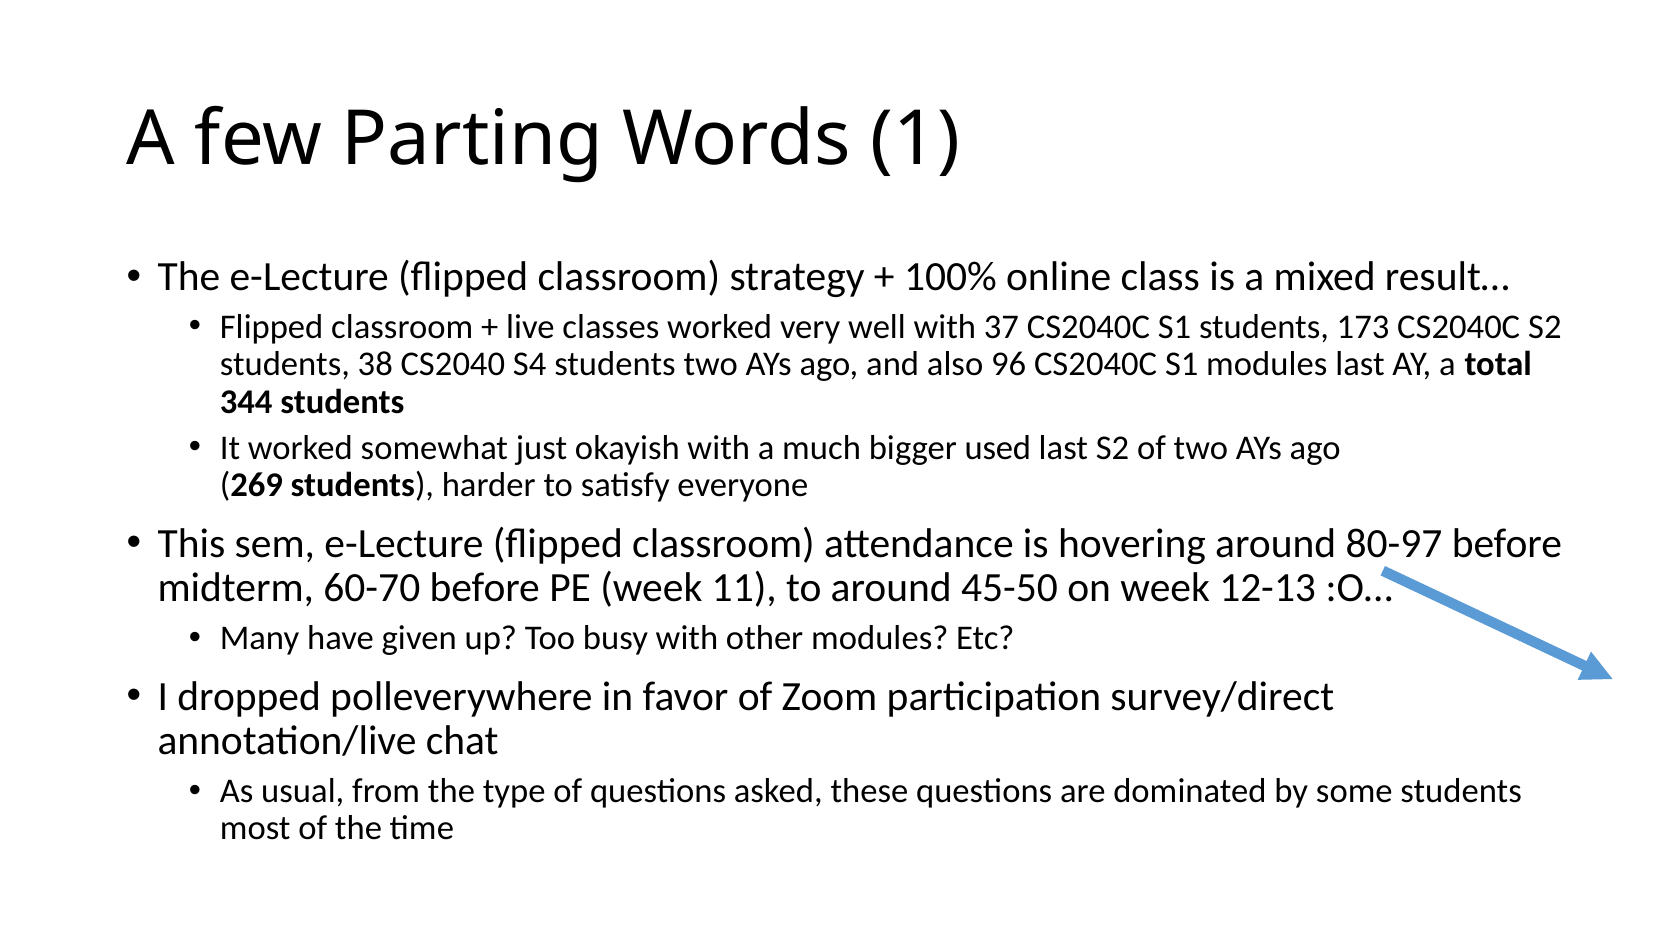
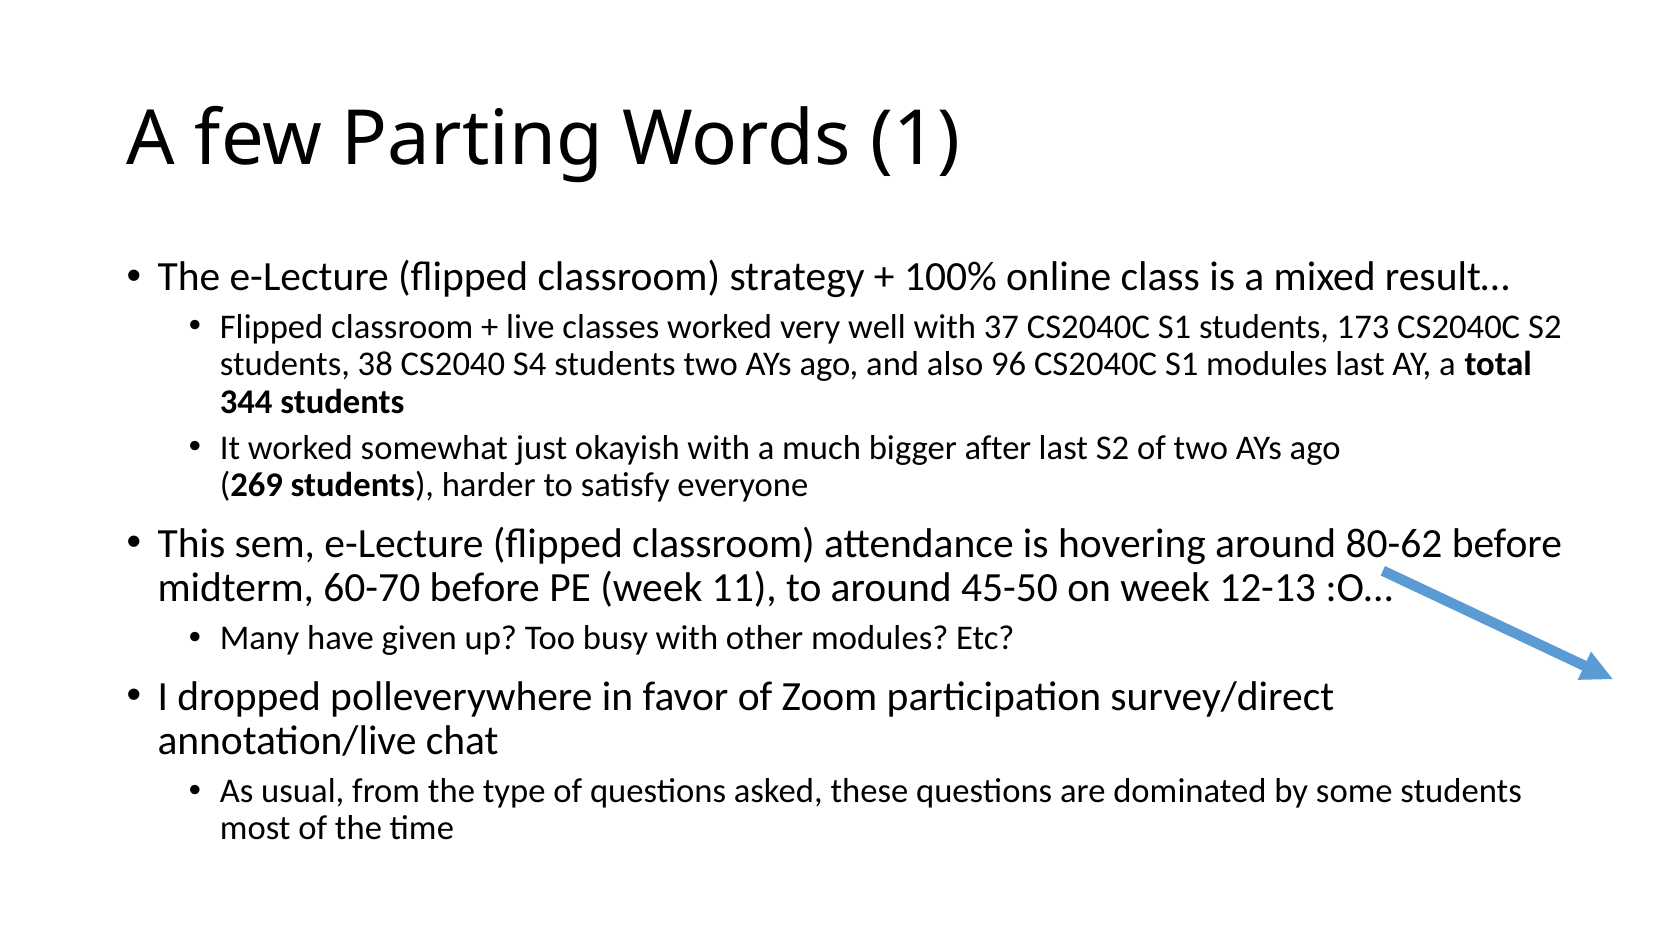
used: used -> after (998, 448)
80-97: 80-97 -> 80-62 (1394, 543)
